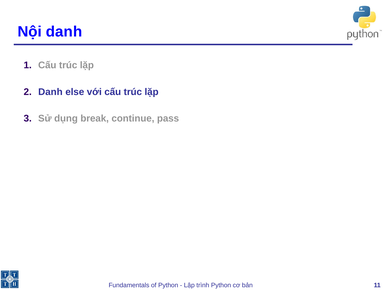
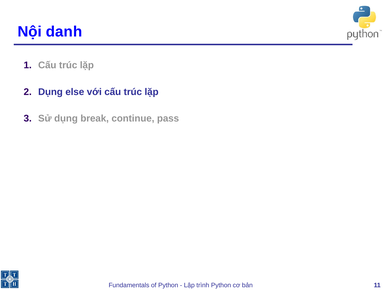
Danh: Danh -> Dụng (50, 92)
